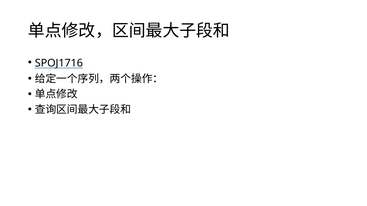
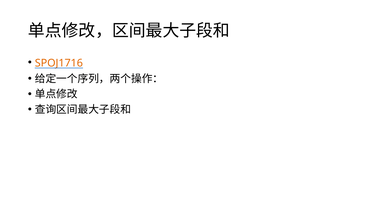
SPOJ1716 colour: black -> orange (59, 63)
